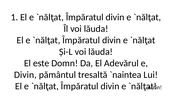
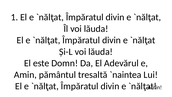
Divin: Divin -> Amin (25, 75)
